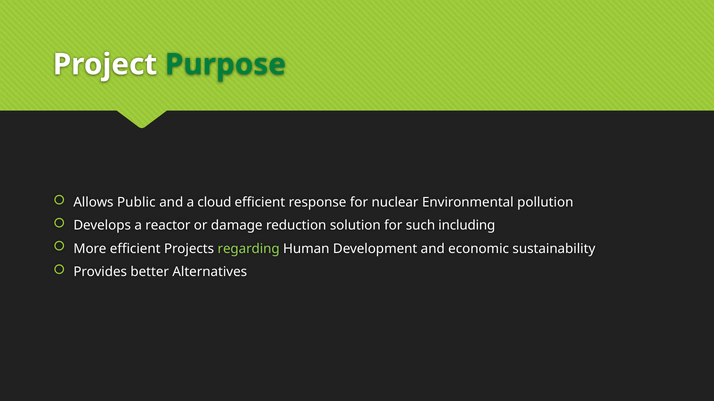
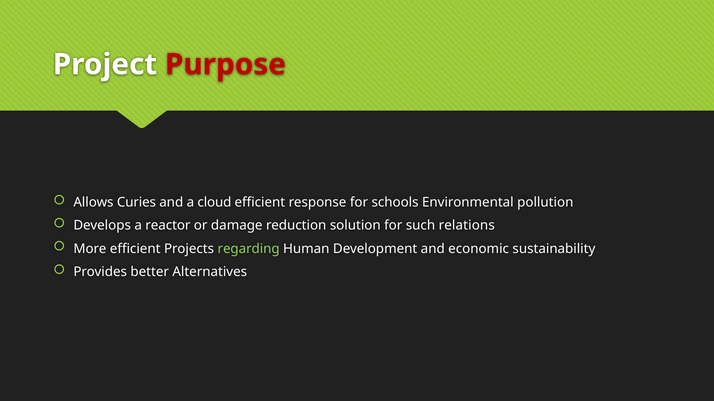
Purpose colour: green -> red (225, 65)
Public: Public -> Curies (136, 203)
nuclear: nuclear -> schools (395, 203)
including: including -> relations (467, 226)
